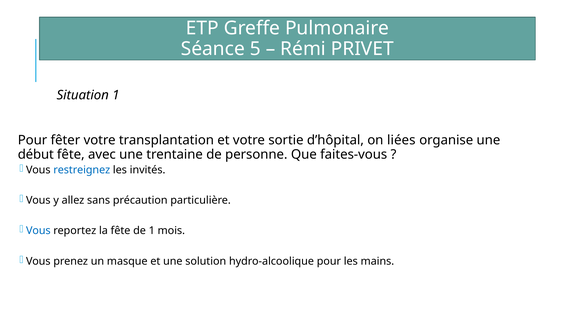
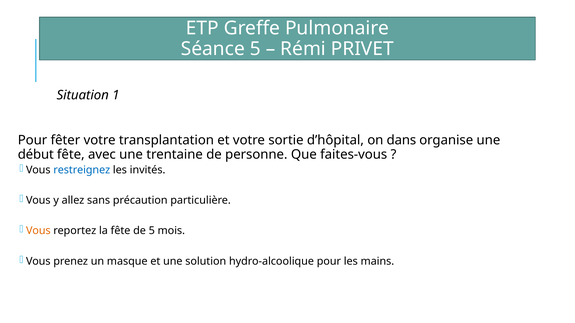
liées: liées -> dans (401, 140)
Vous colour: blue -> orange (38, 231)
de 1: 1 -> 5 (152, 231)
